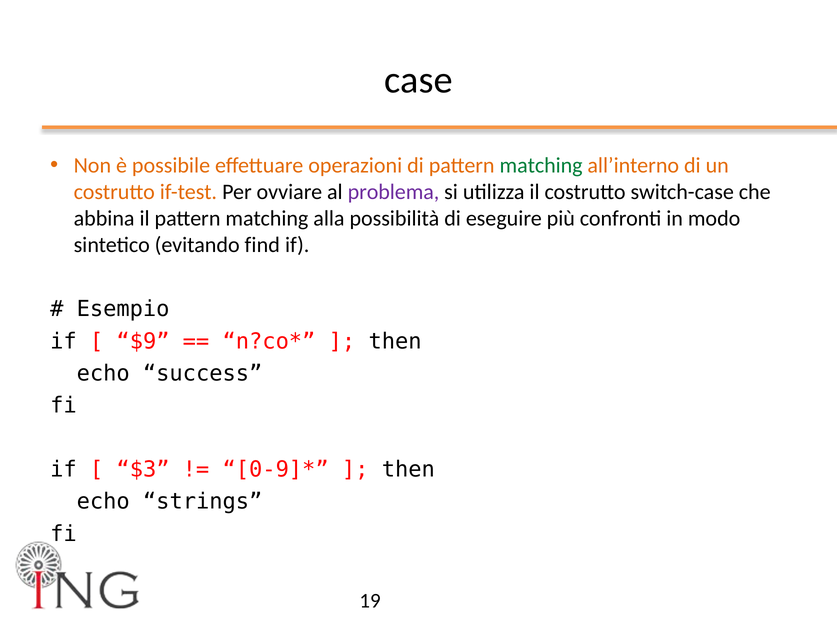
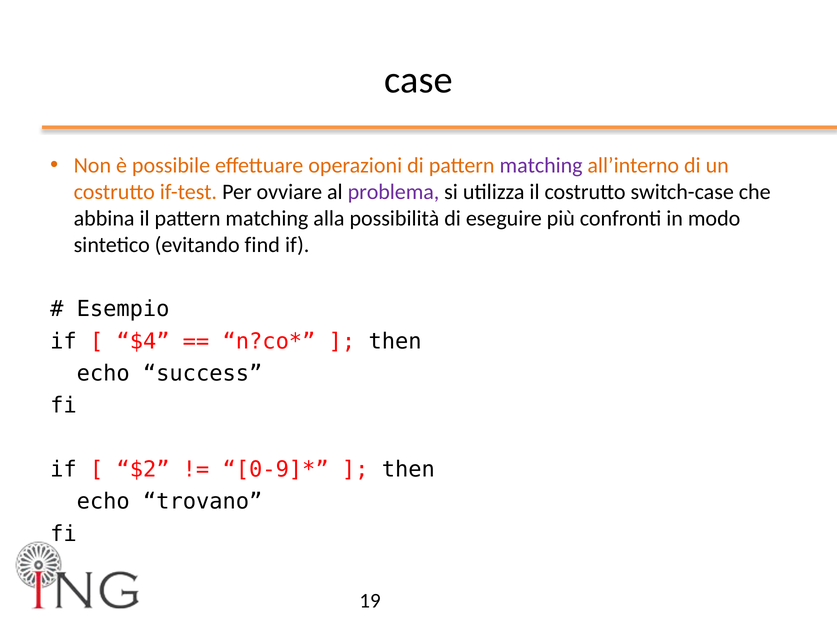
matching colour: green -> purple (541, 165)
$9: $9 -> $4 (143, 341)
$3: $3 -> $2 (143, 469)
strings: strings -> trovano (203, 501)
